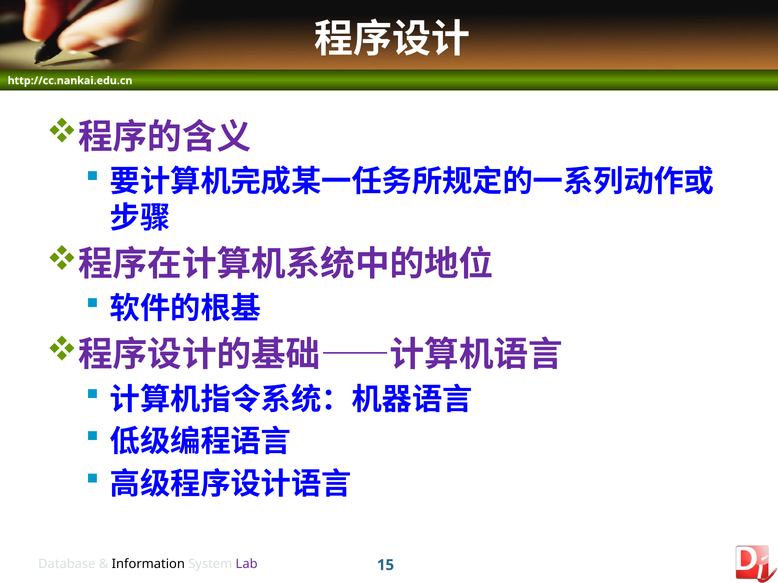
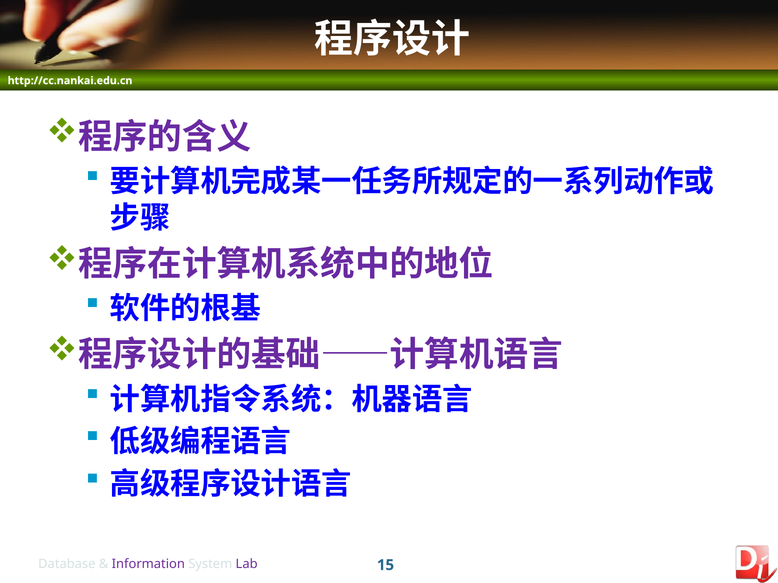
Information colour: black -> purple (148, 565)
